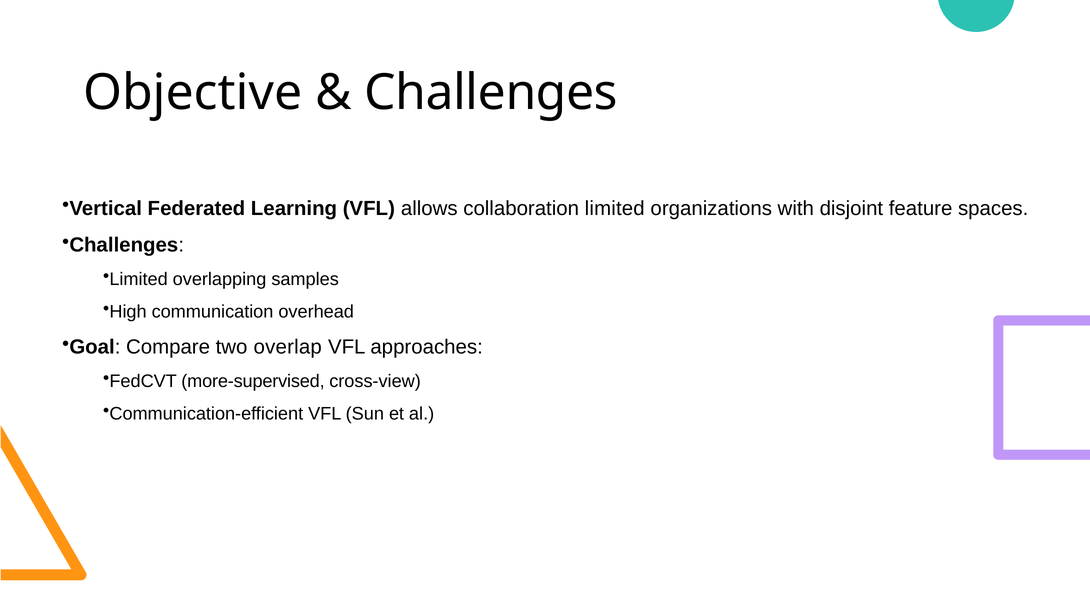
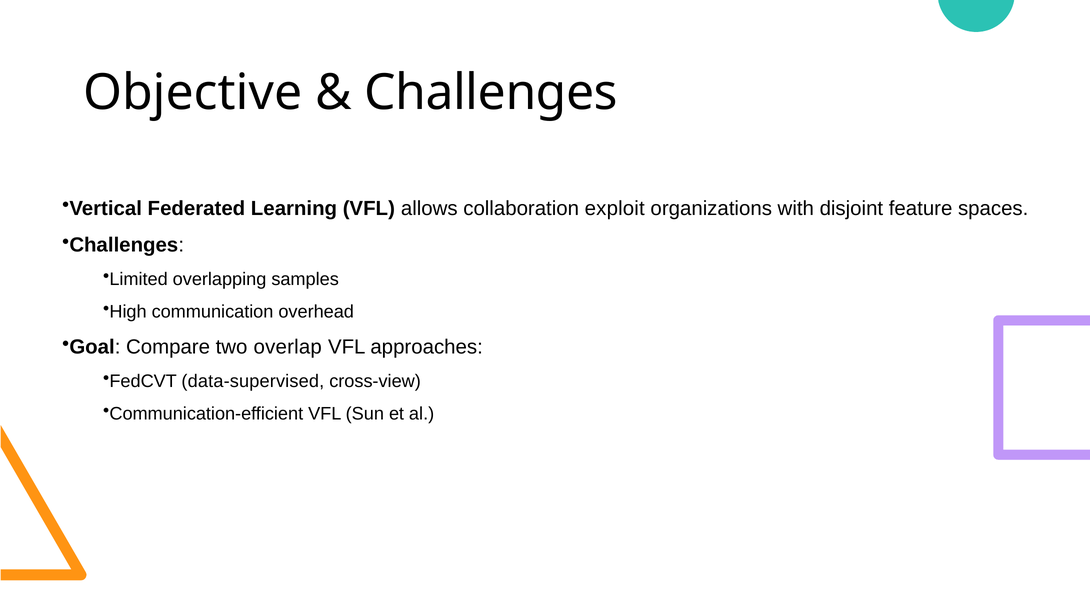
collaboration limited: limited -> exploit (615, 208)
more-supervised: more-supervised -> data-supervised (253, 381)
